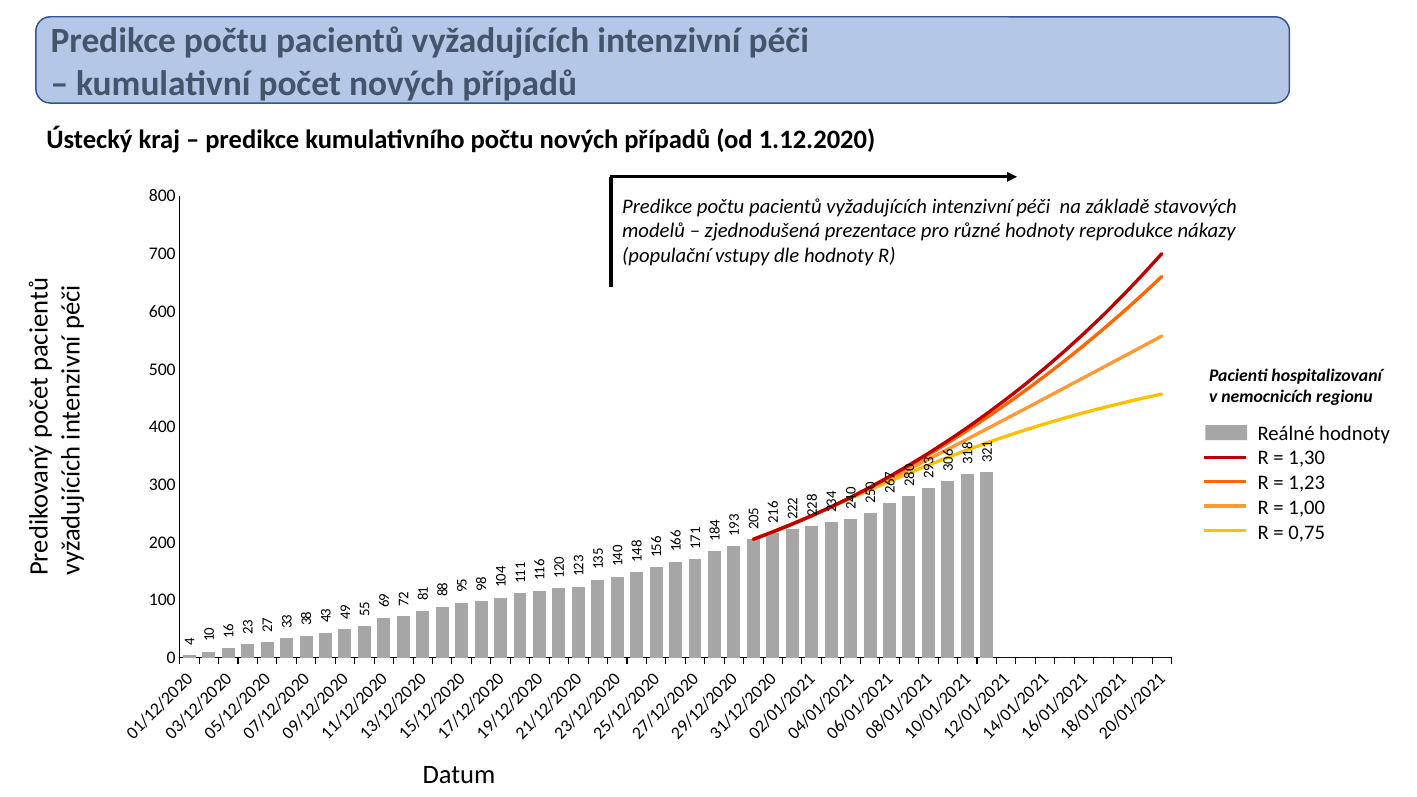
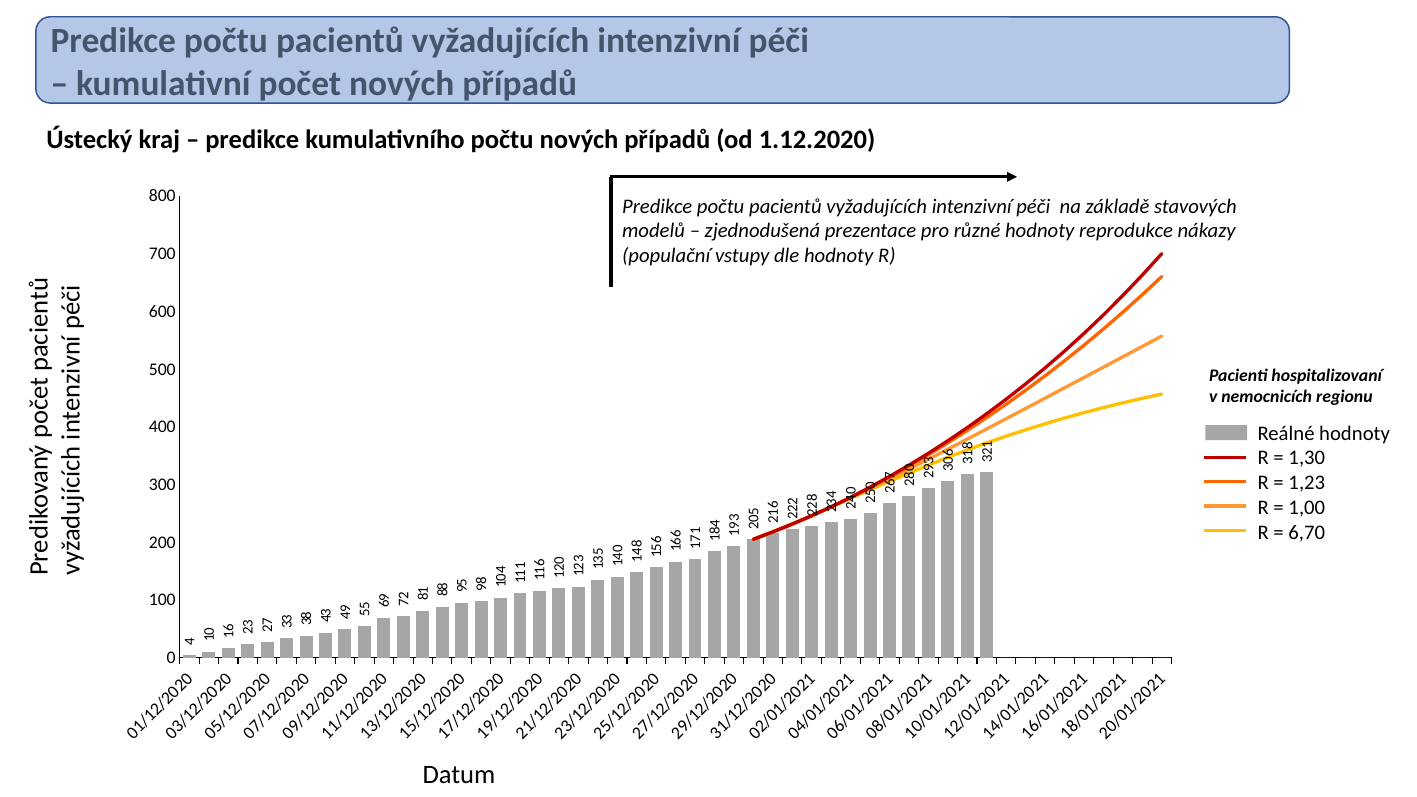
0,75: 0,75 -> 6,70 (1307, 533)
